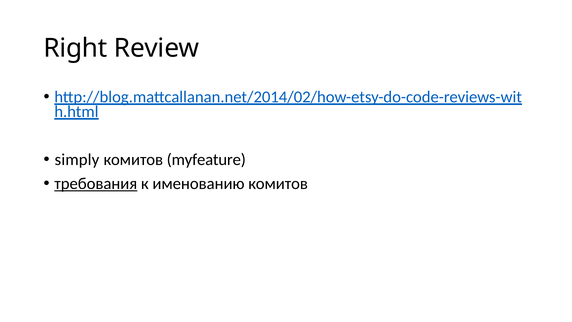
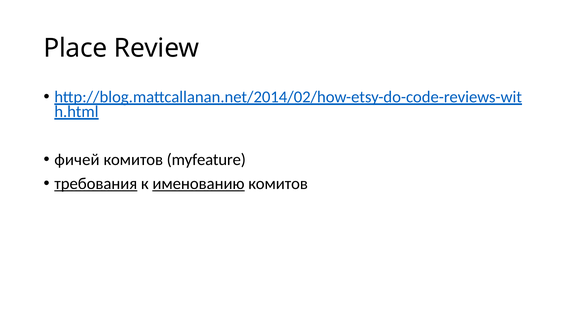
Right: Right -> Place (75, 48)
simply: simply -> фичей (77, 160)
именованию underline: none -> present (198, 184)
